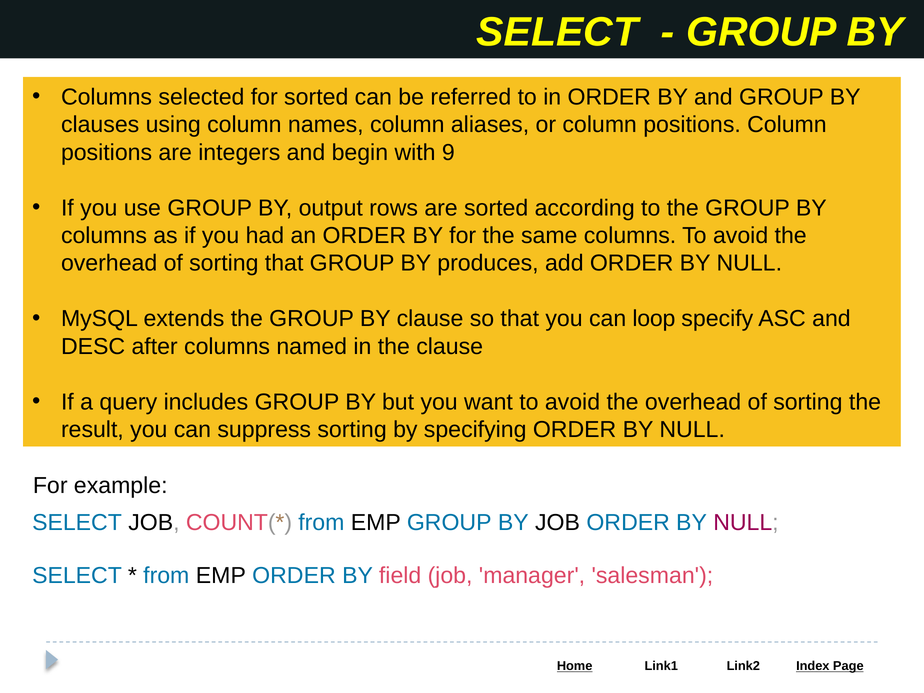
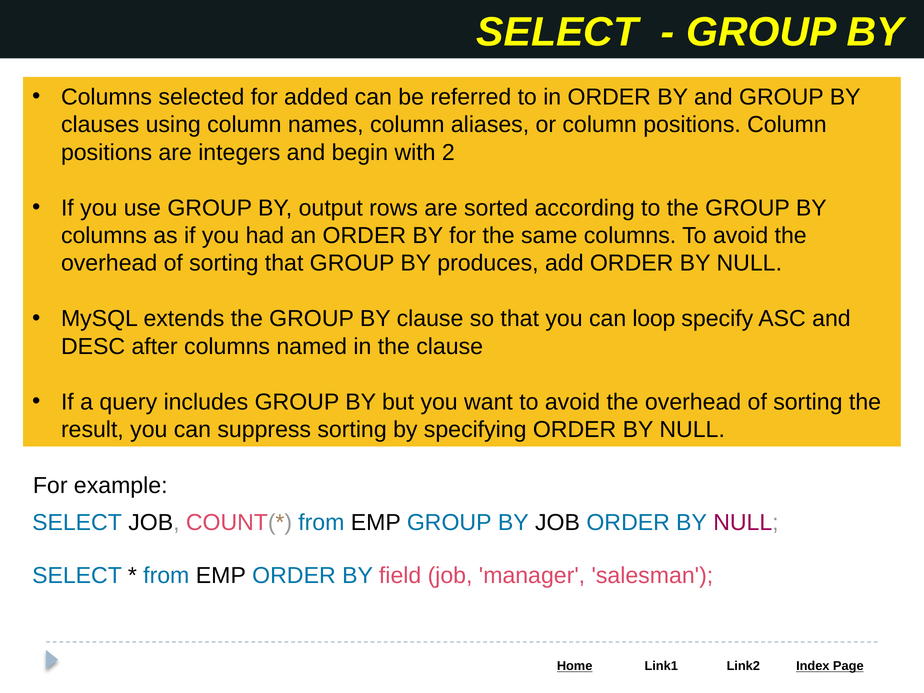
for sorted: sorted -> added (316, 97)
9: 9 -> 2 (448, 152)
